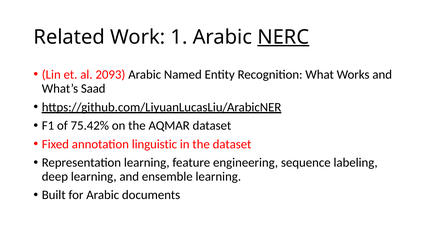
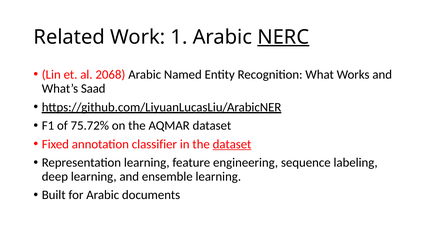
2093: 2093 -> 2068 (110, 74)
75.42%: 75.42% -> 75.72% (90, 125)
linguistic: linguistic -> classifier (154, 144)
dataset underline: none -> present (232, 144)
